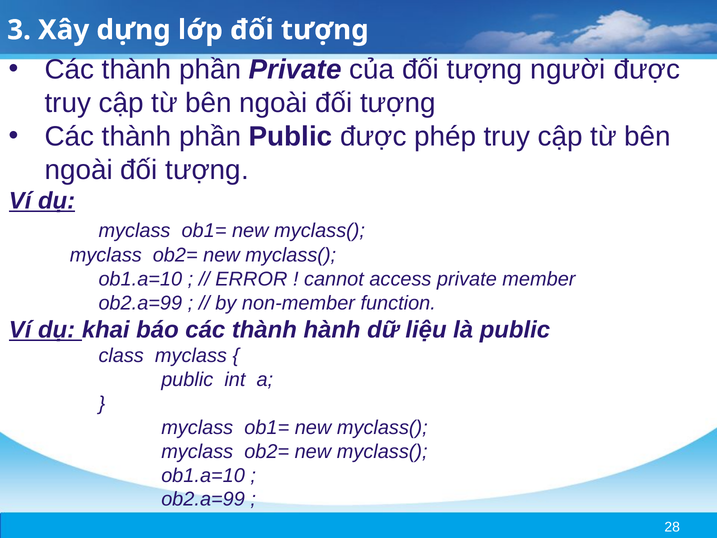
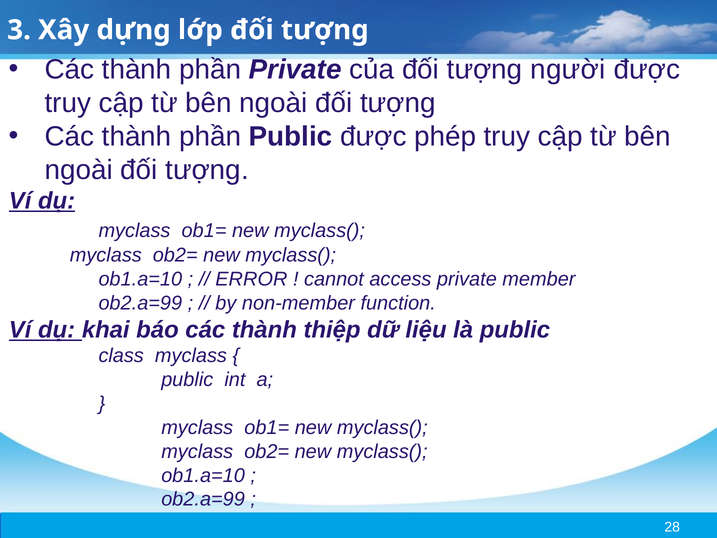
hành: hành -> thiệp (332, 330)
